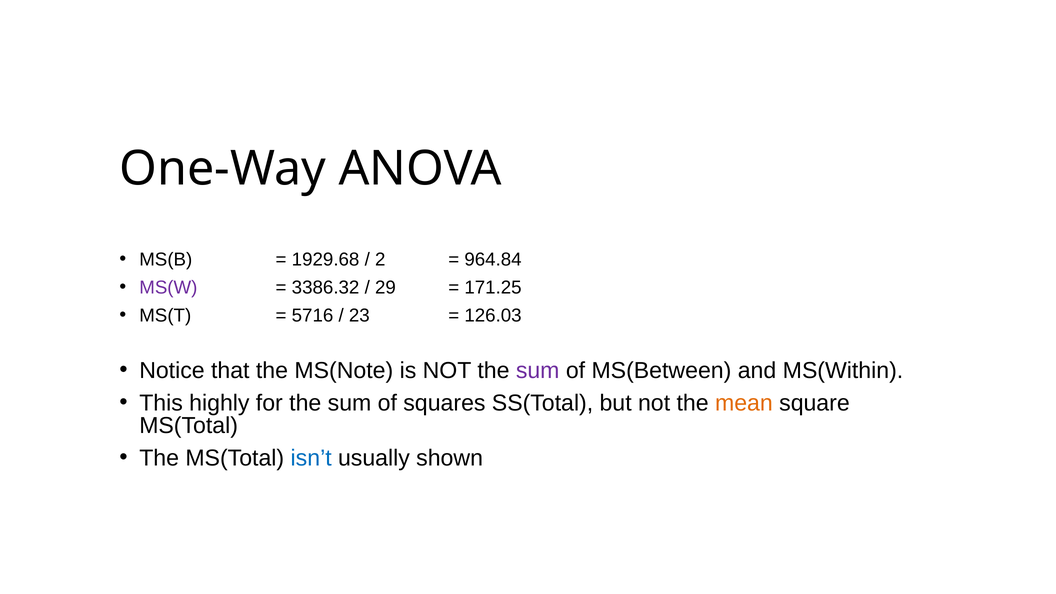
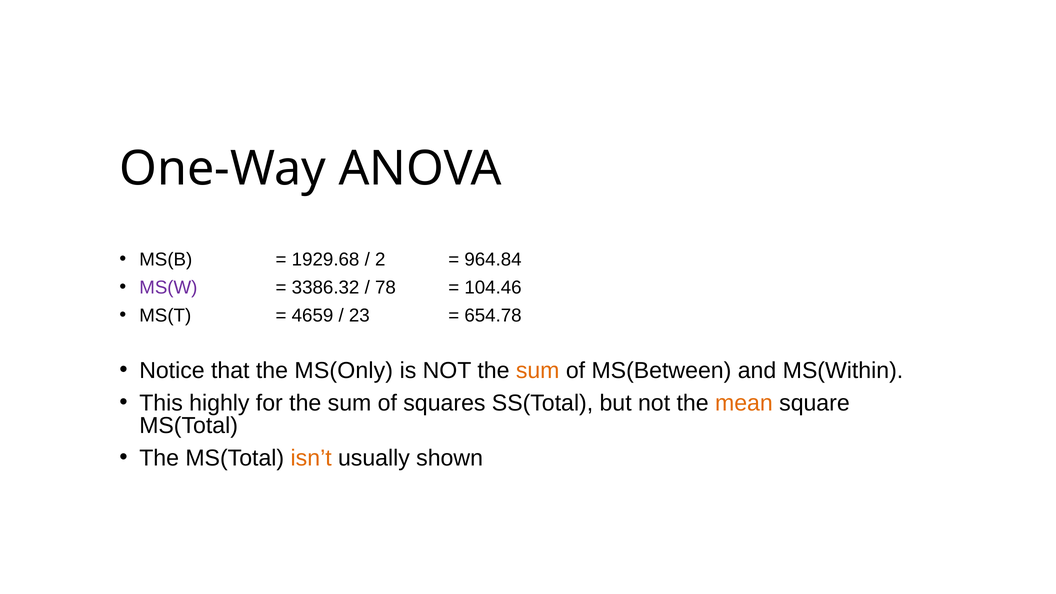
29: 29 -> 78 (385, 288)
171.25: 171.25 -> 104.46 (493, 288)
5716: 5716 -> 4659 (313, 316)
126.03: 126.03 -> 654.78 (493, 316)
MS(Note: MS(Note -> MS(Only (344, 371)
sum colour: purple -> orange (538, 371)
isn’t colour: blue -> orange (311, 458)
